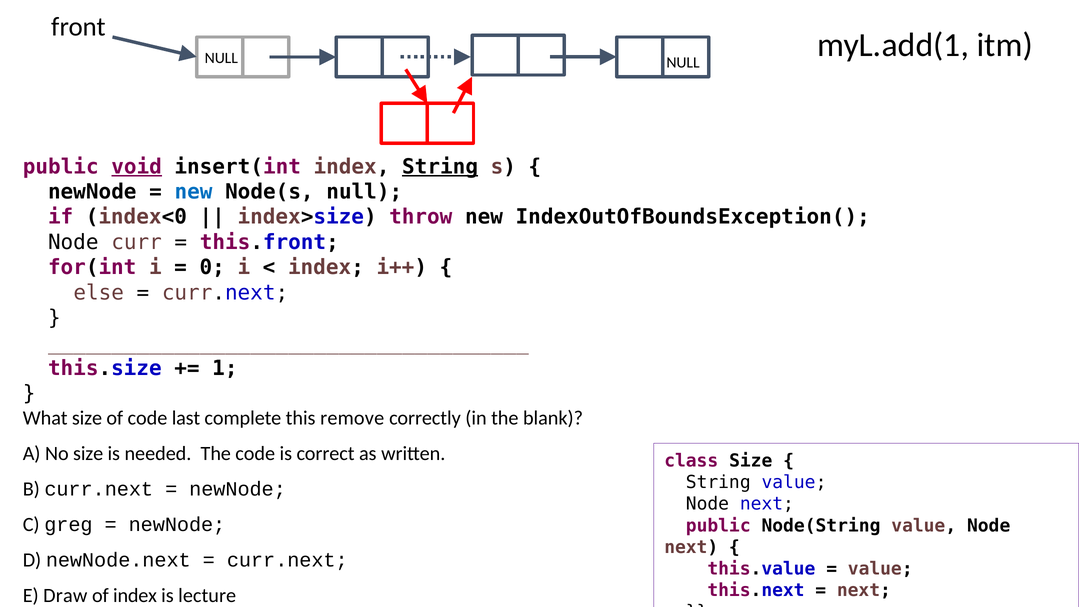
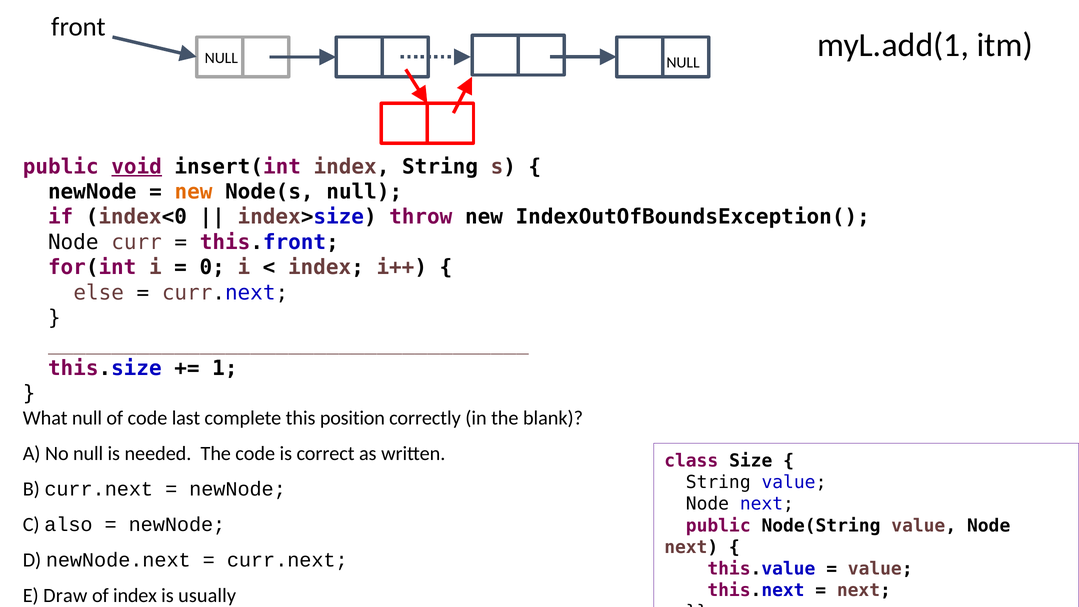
String underline: present -> none (440, 167)
new colour: blue -> orange (193, 192)
What size: size -> null (87, 418)
remove: remove -> position (352, 418)
No size: size -> null (88, 454)
greg: greg -> also (68, 525)
lecture: lecture -> usually (207, 596)
